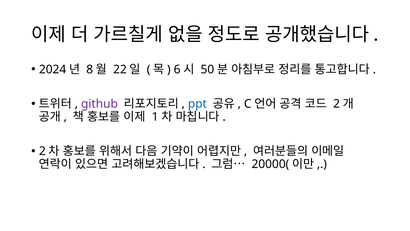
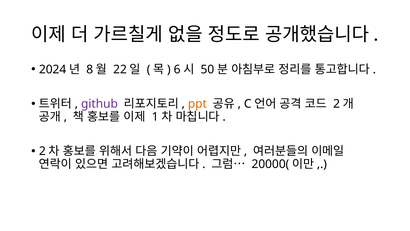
ppt colour: blue -> orange (197, 104)
